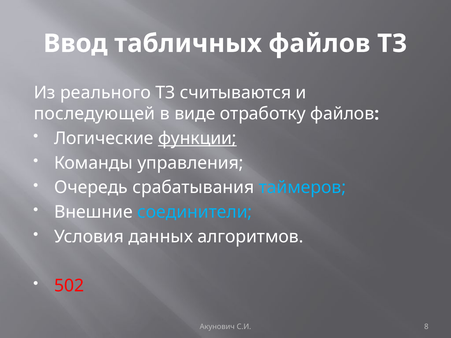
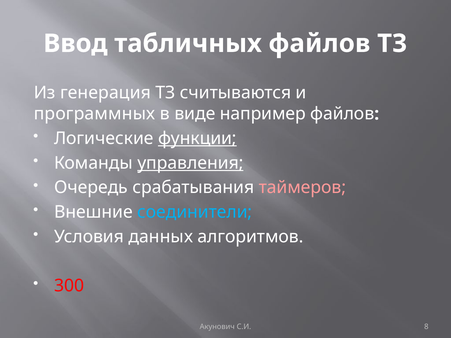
реального: реального -> генерация (105, 93)
последующей: последующей -> программных (95, 114)
отработку: отработку -> например (263, 114)
управления underline: none -> present (190, 163)
таймеров colour: light blue -> pink (302, 188)
502: 502 -> 300 (69, 286)
